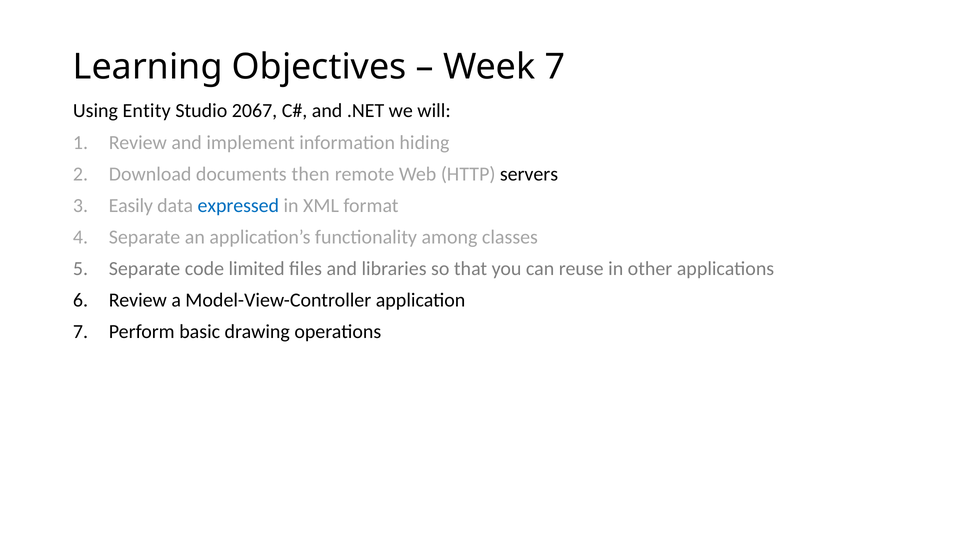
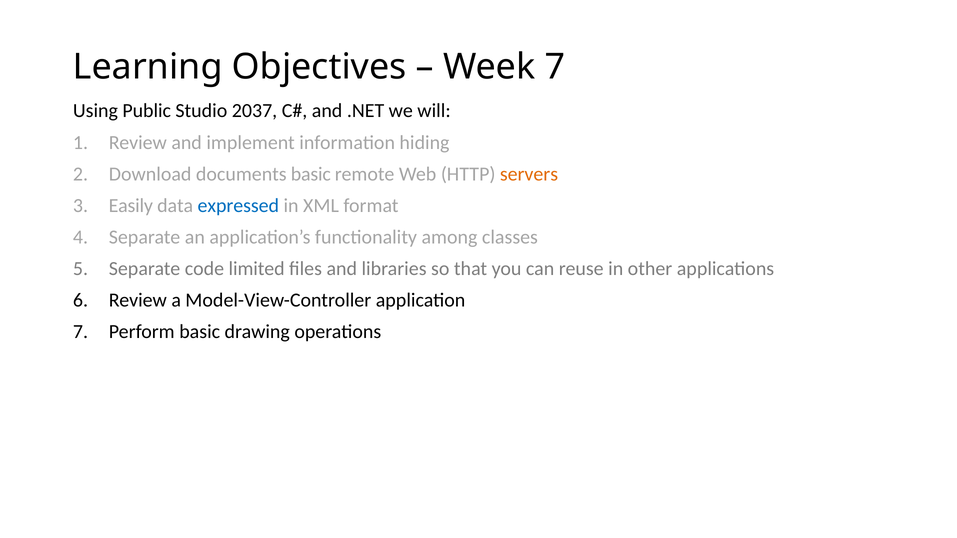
Entity: Entity -> Public (147, 111)
2067: 2067 -> 2037 (255, 111)
documents then: then -> basic (311, 174)
servers colour: black -> orange (529, 174)
